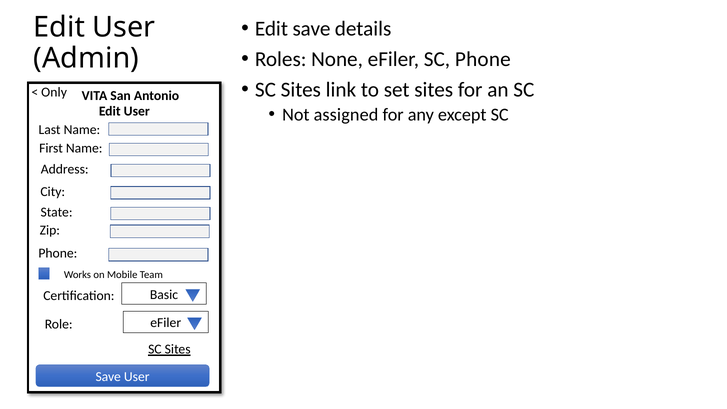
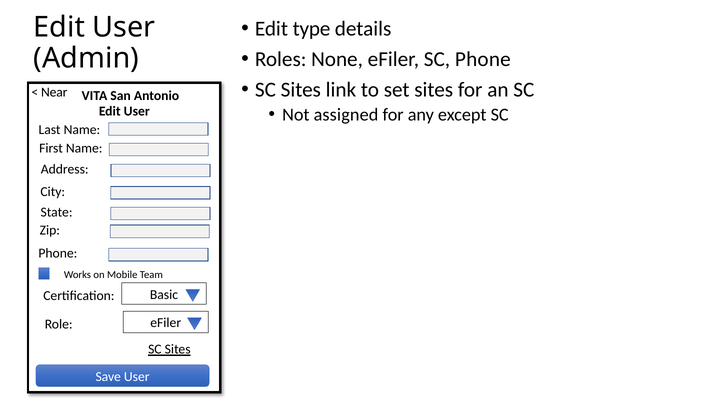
Edit save: save -> type (311, 29)
Only: Only -> Near (54, 92)
